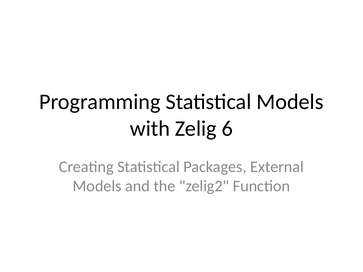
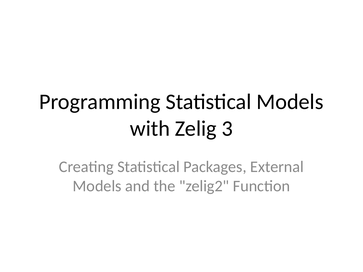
6: 6 -> 3 (227, 129)
